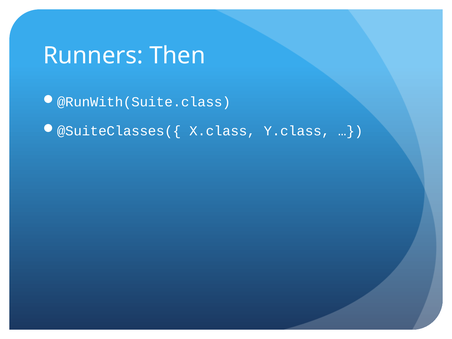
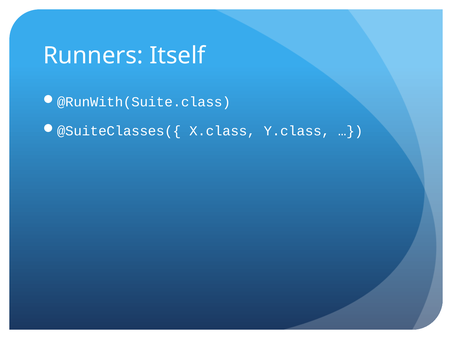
Then: Then -> Itself (177, 56)
